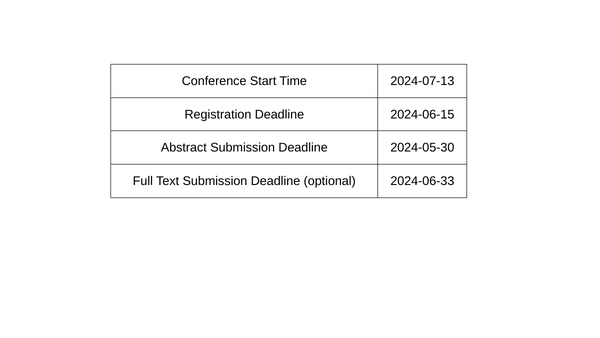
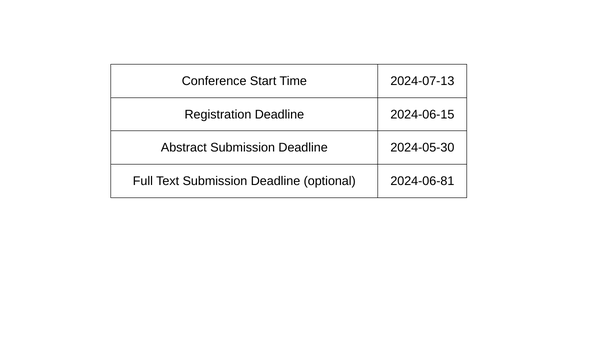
2024-06-33: 2024-06-33 -> 2024-06-81 (422, 181)
